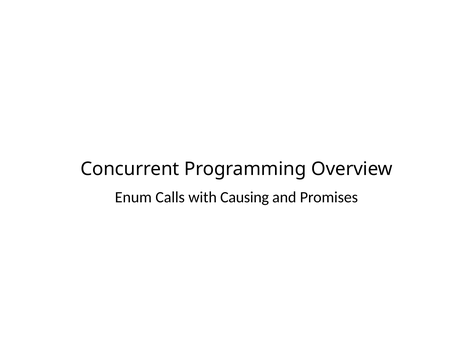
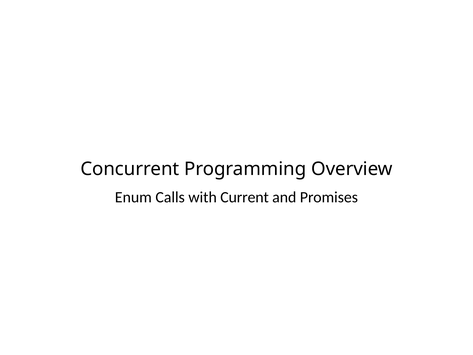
Causing: Causing -> Current (245, 197)
